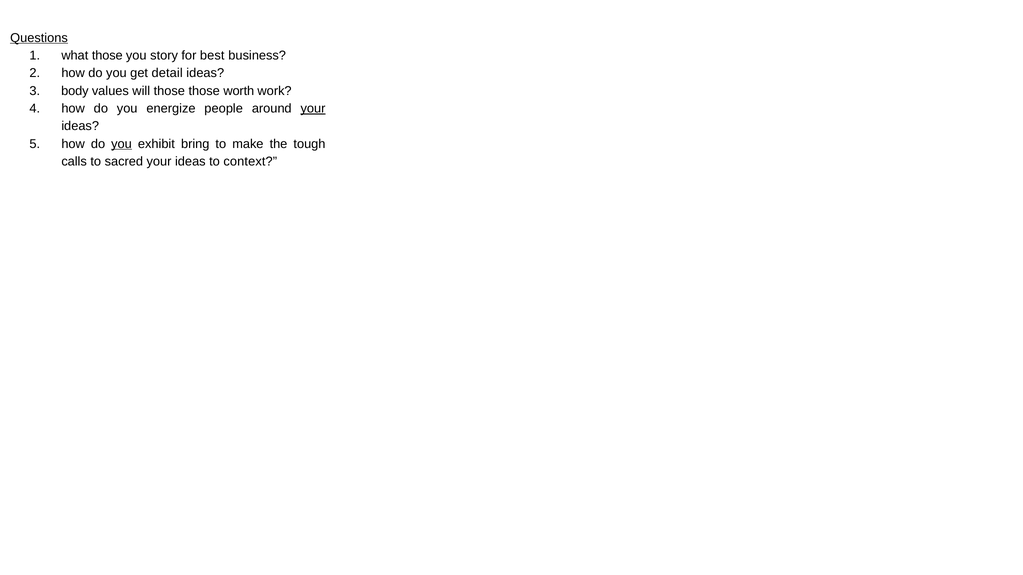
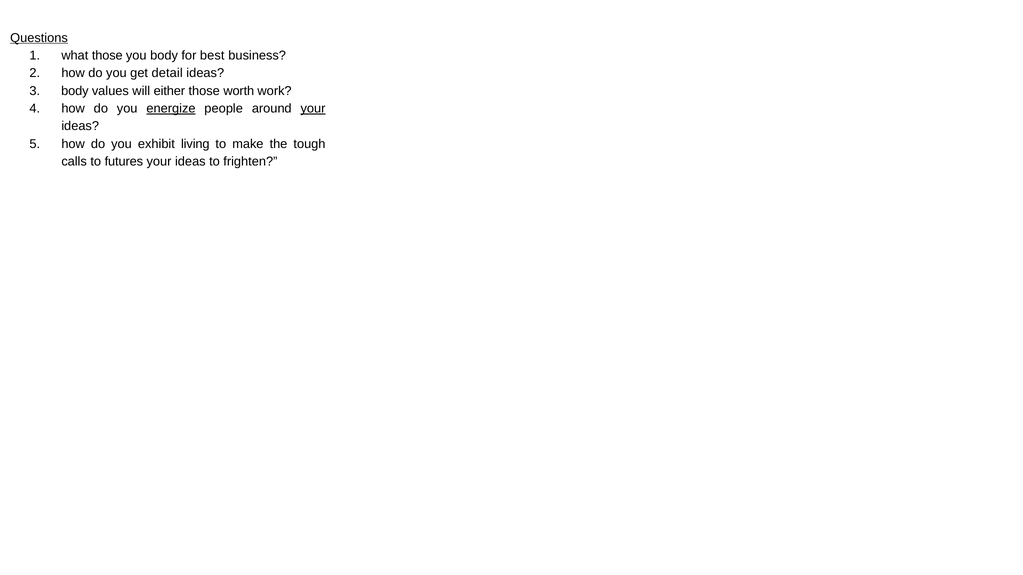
you story: story -> body (164, 56)
will those: those -> either (169, 91)
energize underline: none -> present (171, 109)
you underline: present -> none (121, 144)
bring: bring -> living (195, 144)
sacred: sacred -> futures (124, 162)
context: context -> frighten (250, 162)
